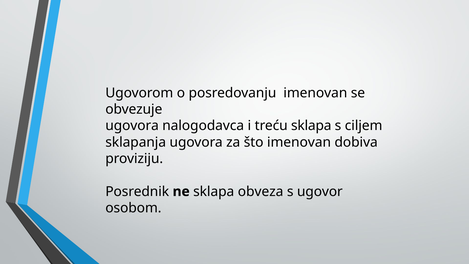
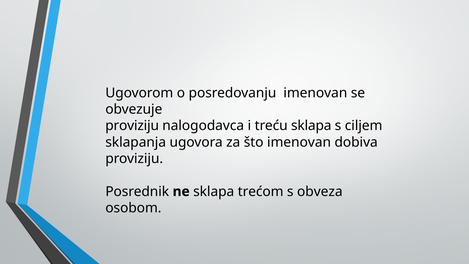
ugovora: ugovora -> proviziju (132, 126)
obveza: obveza -> trećom (261, 191)
ugovor: ugovor -> obveza (320, 191)
